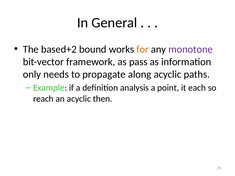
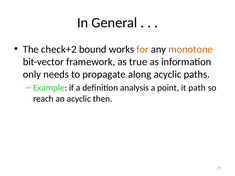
based+2: based+2 -> check+2 (59, 49)
monotone colour: purple -> orange (191, 49)
pass: pass -> true (138, 62)
each: each -> path (197, 88)
